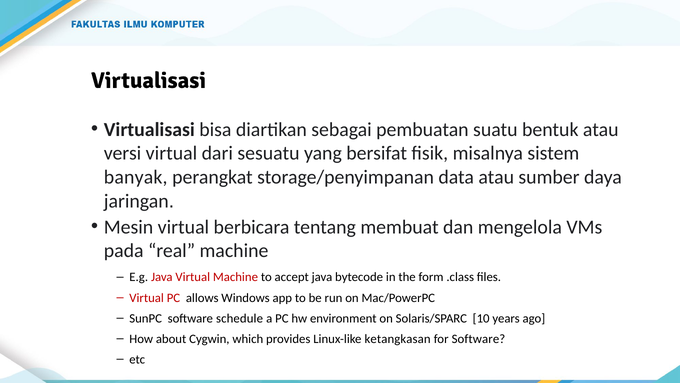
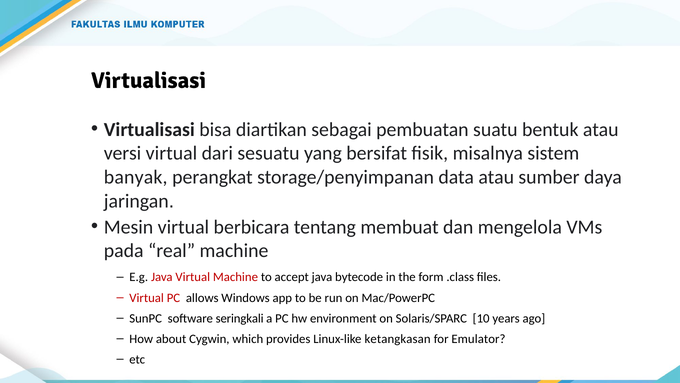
schedule: schedule -> seringkali (240, 318)
for Software: Software -> Emulator (478, 338)
